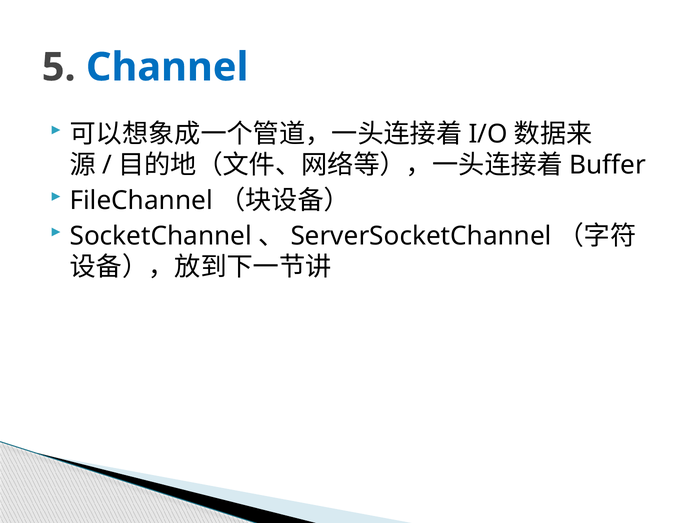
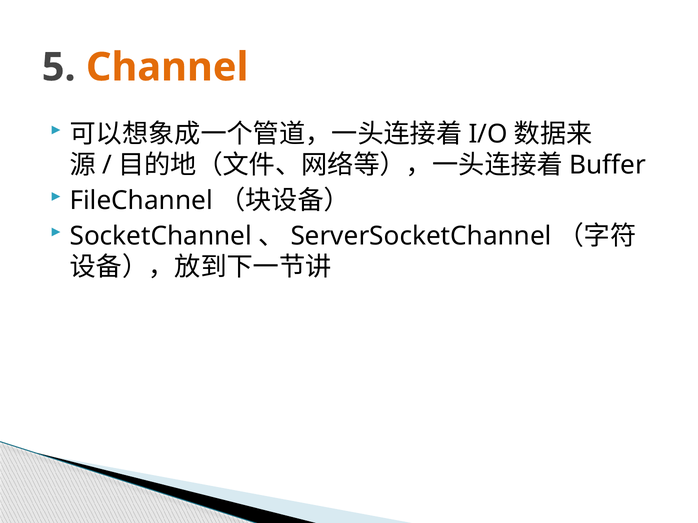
Channel colour: blue -> orange (167, 67)
